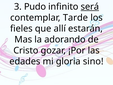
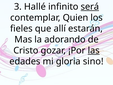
Pudo: Pudo -> Hallé (35, 7)
Tarde: Tarde -> Quien (76, 18)
las underline: none -> present (94, 50)
